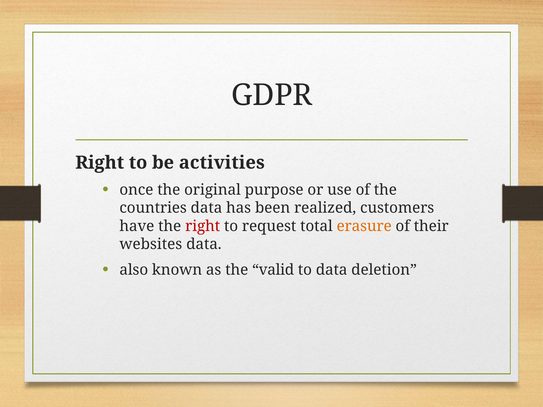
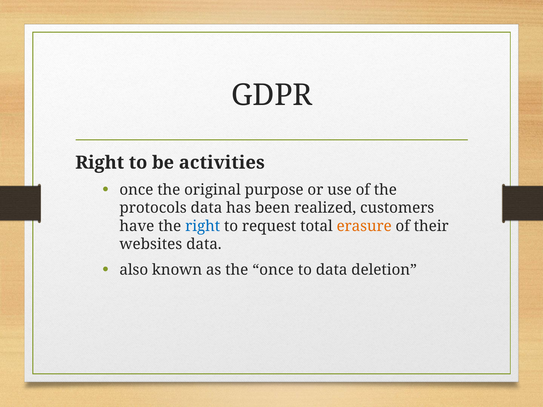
countries: countries -> protocols (153, 208)
right colour: red -> blue (203, 226)
the valid: valid -> once (273, 270)
